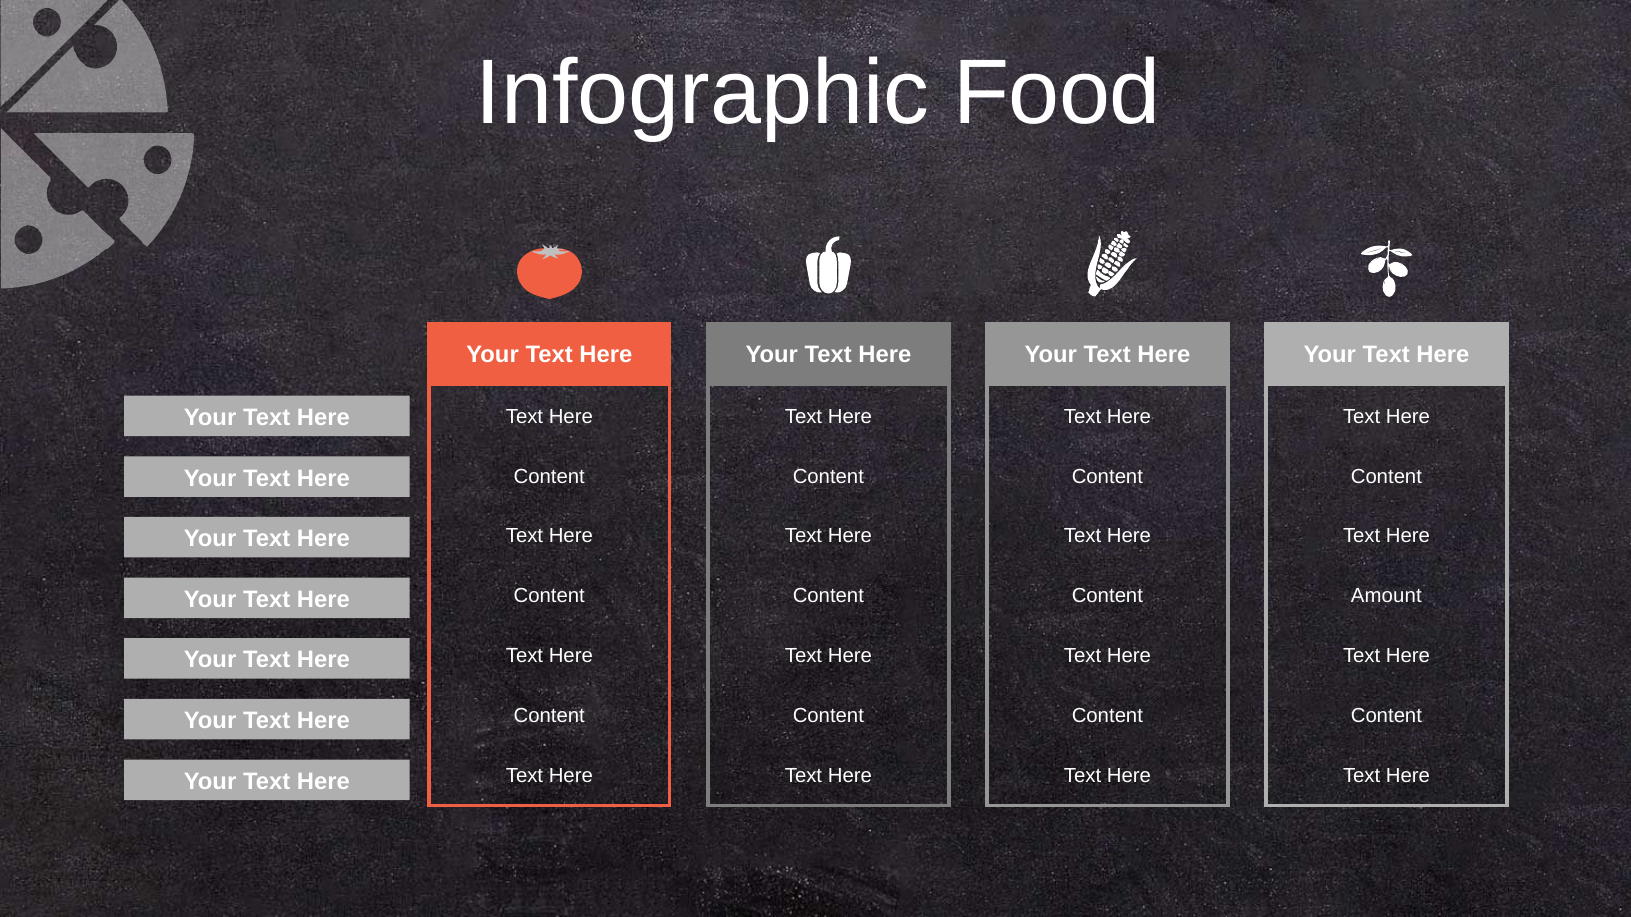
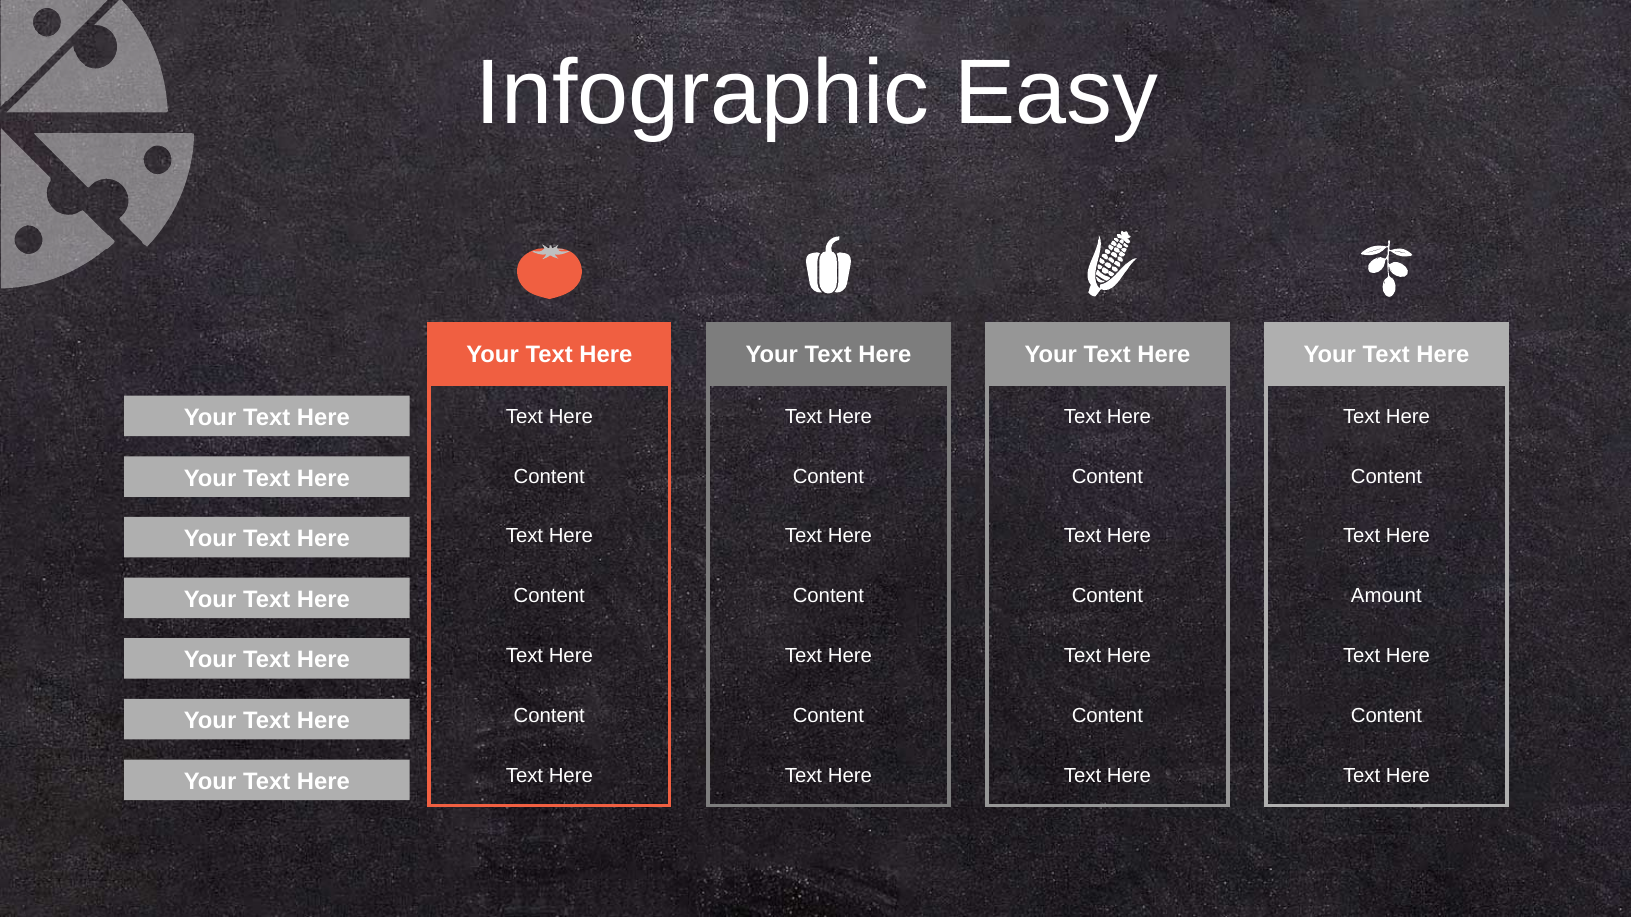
Food: Food -> Easy (1057, 93)
